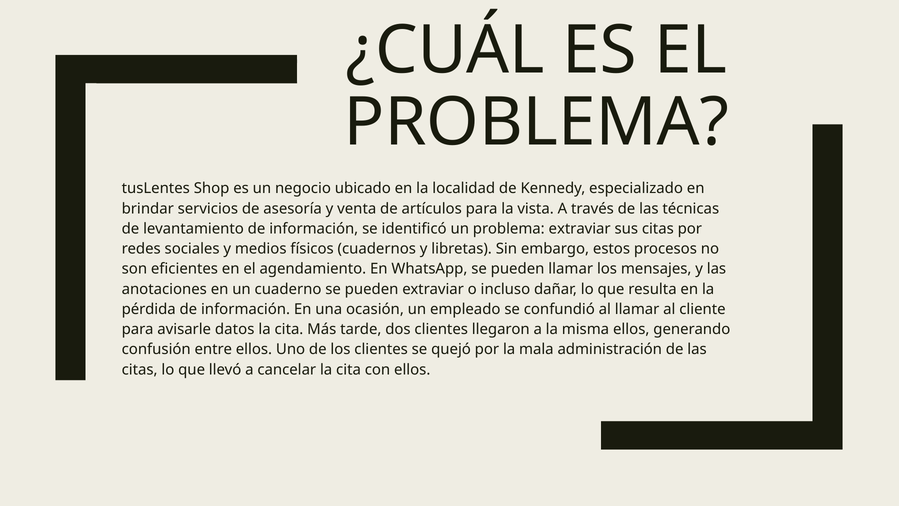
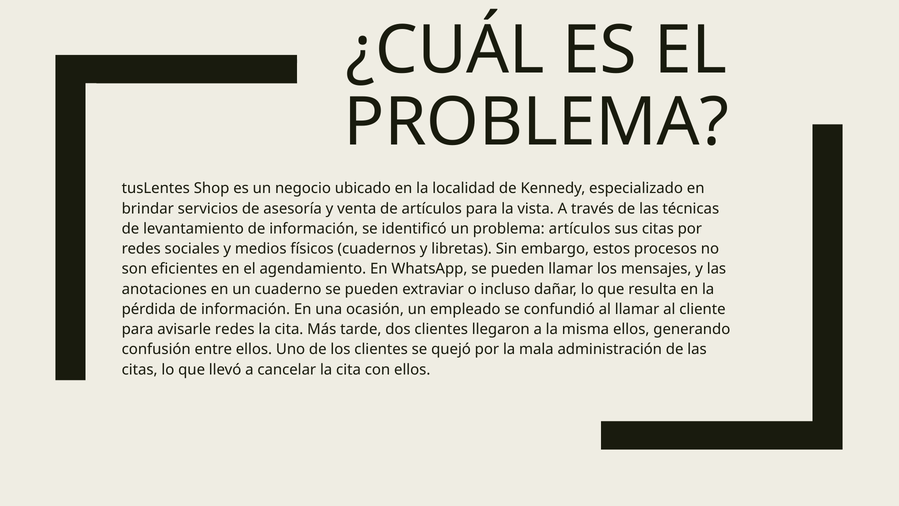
problema extraviar: extraviar -> artículos (580, 229)
avisarle datos: datos -> redes (235, 329)
